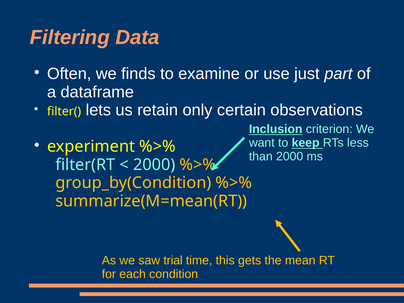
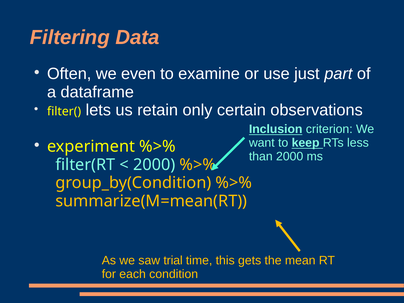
finds: finds -> even (138, 74)
